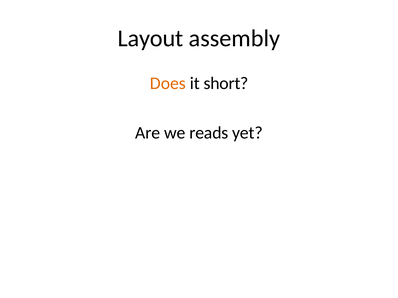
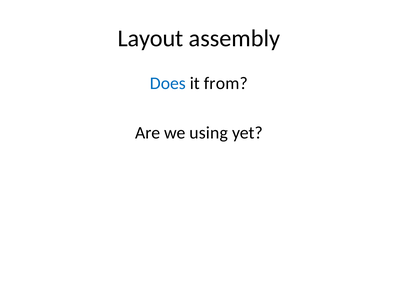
Does colour: orange -> blue (168, 83)
short: short -> from (226, 83)
reads: reads -> using (209, 133)
